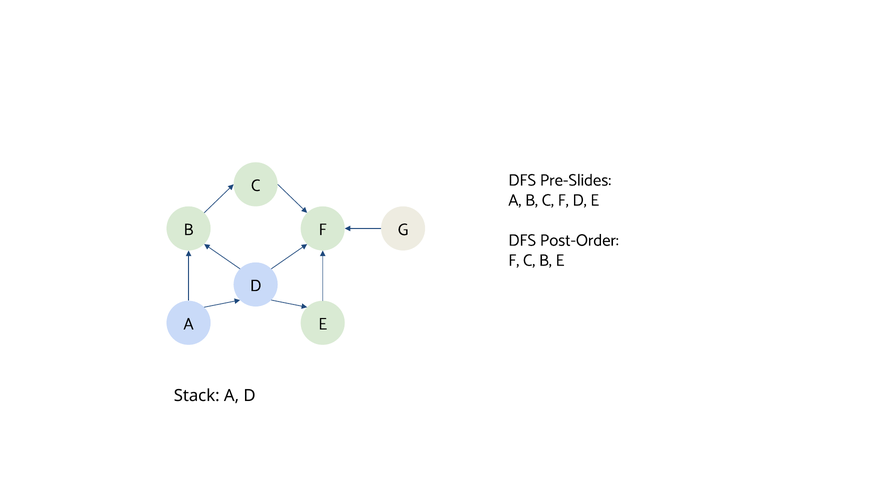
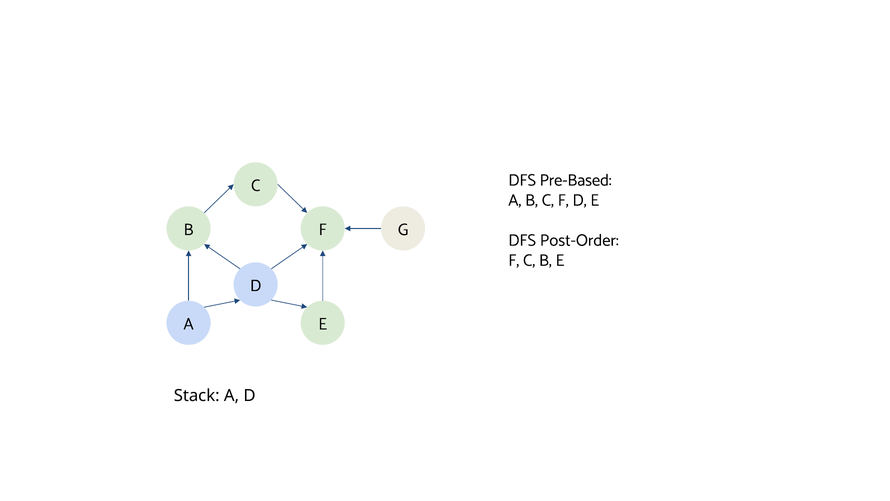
Pre-Slides: Pre-Slides -> Pre-Based (576, 180)
